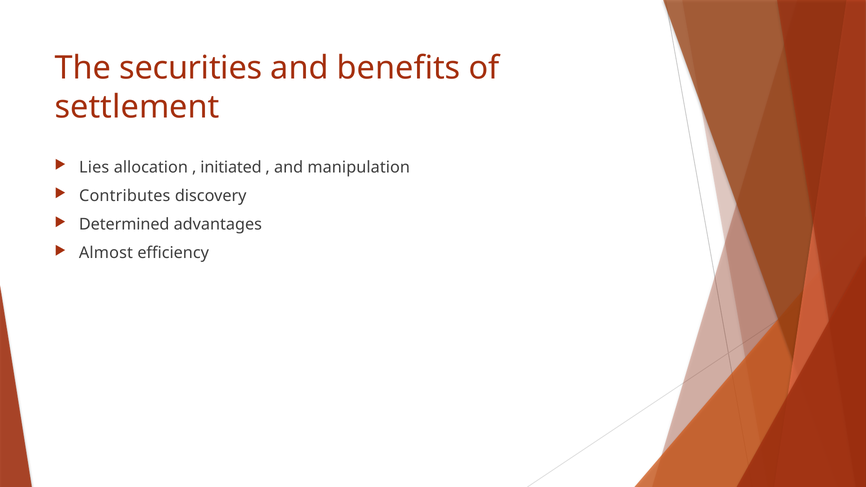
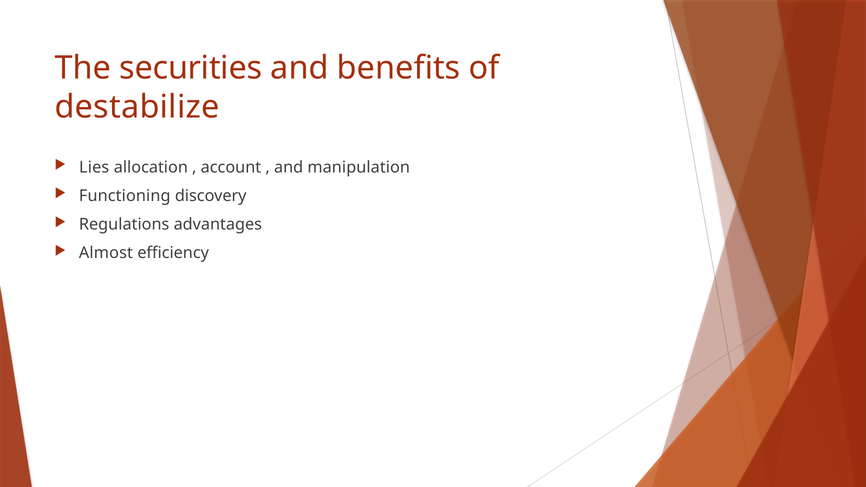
settlement: settlement -> destabilize (137, 107)
initiated: initiated -> account (231, 168)
Contributes: Contributes -> Functioning (125, 196)
Determined: Determined -> Regulations (124, 225)
